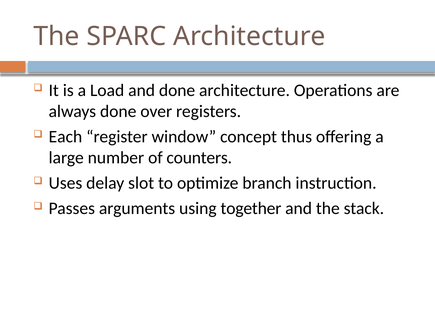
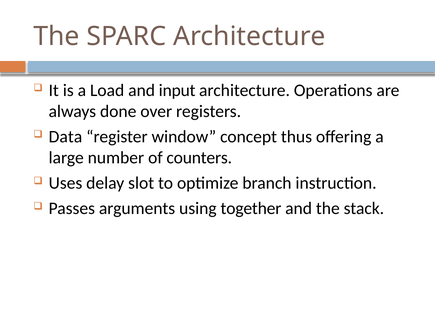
and done: done -> input (177, 90)
Each: Each -> Data (65, 136)
